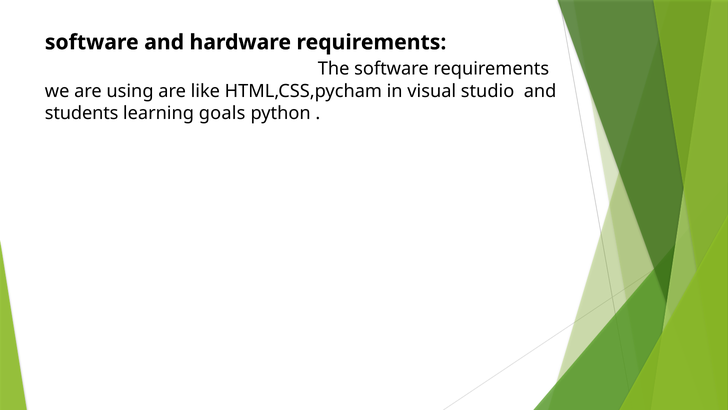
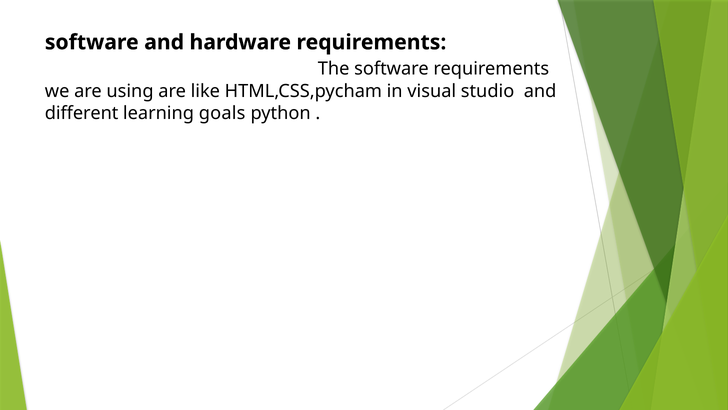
students: students -> different (82, 113)
